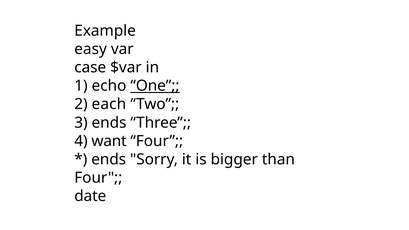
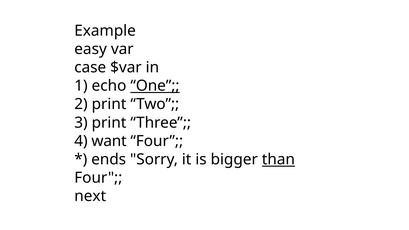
2 each: each -> print (109, 104)
3 ends: ends -> print (109, 123)
than underline: none -> present (278, 160)
date: date -> next (90, 196)
